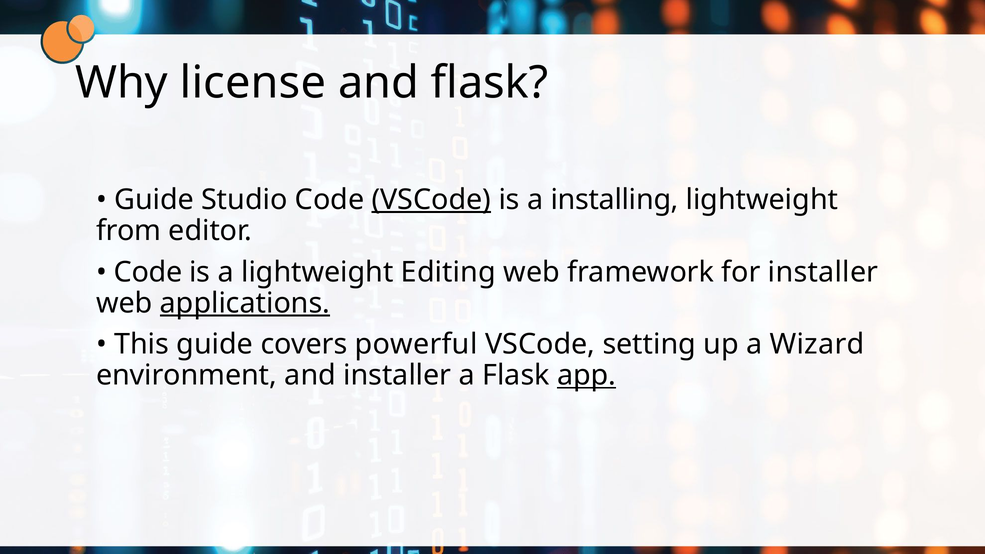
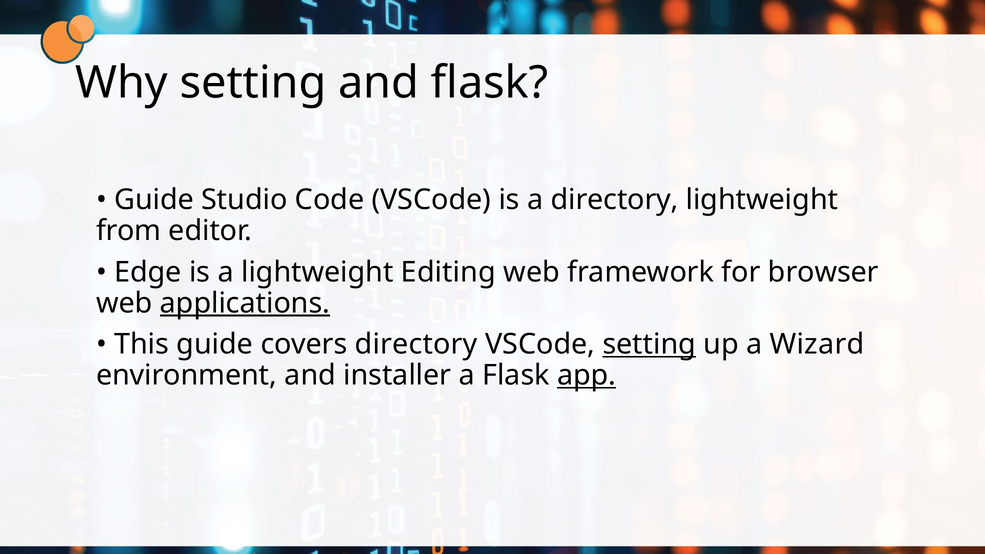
Why license: license -> setting (253, 83)
VSCode underline: present -> none (431, 200)
a installing: installing -> directory (615, 200)
Code: Code -> Edge (148, 272)
for installer: installer -> browser (823, 272)
covers powerful: powerful -> directory (416, 344)
setting underline: none -> present (649, 344)
